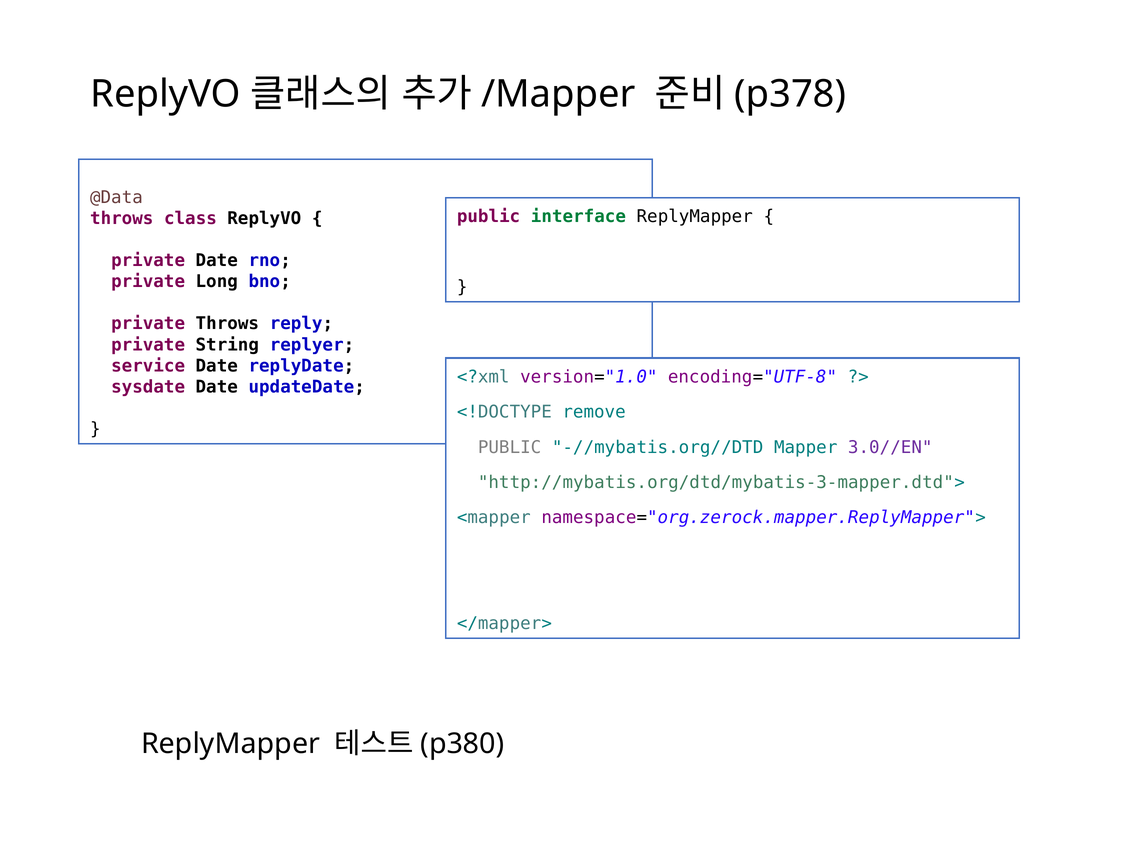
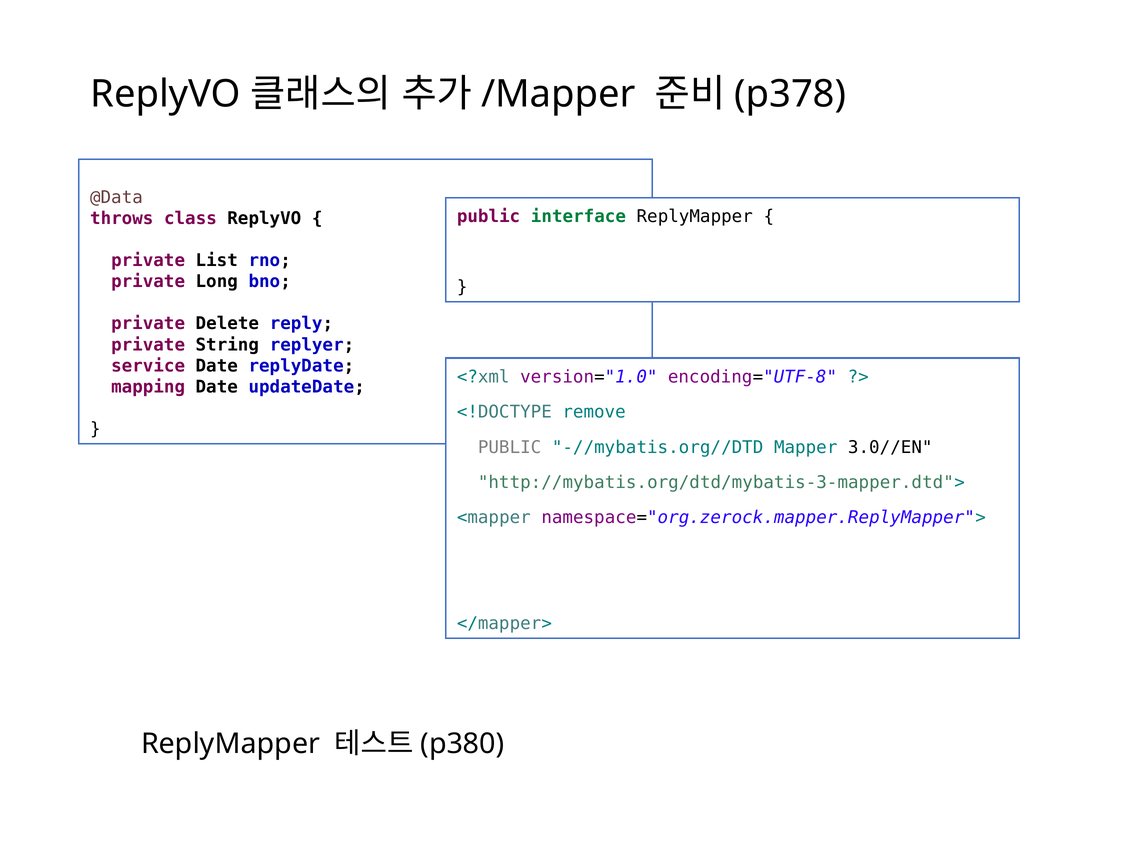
private Date: Date -> List (217, 261)
private Throws: Throws -> Delete (227, 324)
sysdate: sysdate -> mapping (148, 387)
3.0//EN colour: purple -> black (890, 447)
